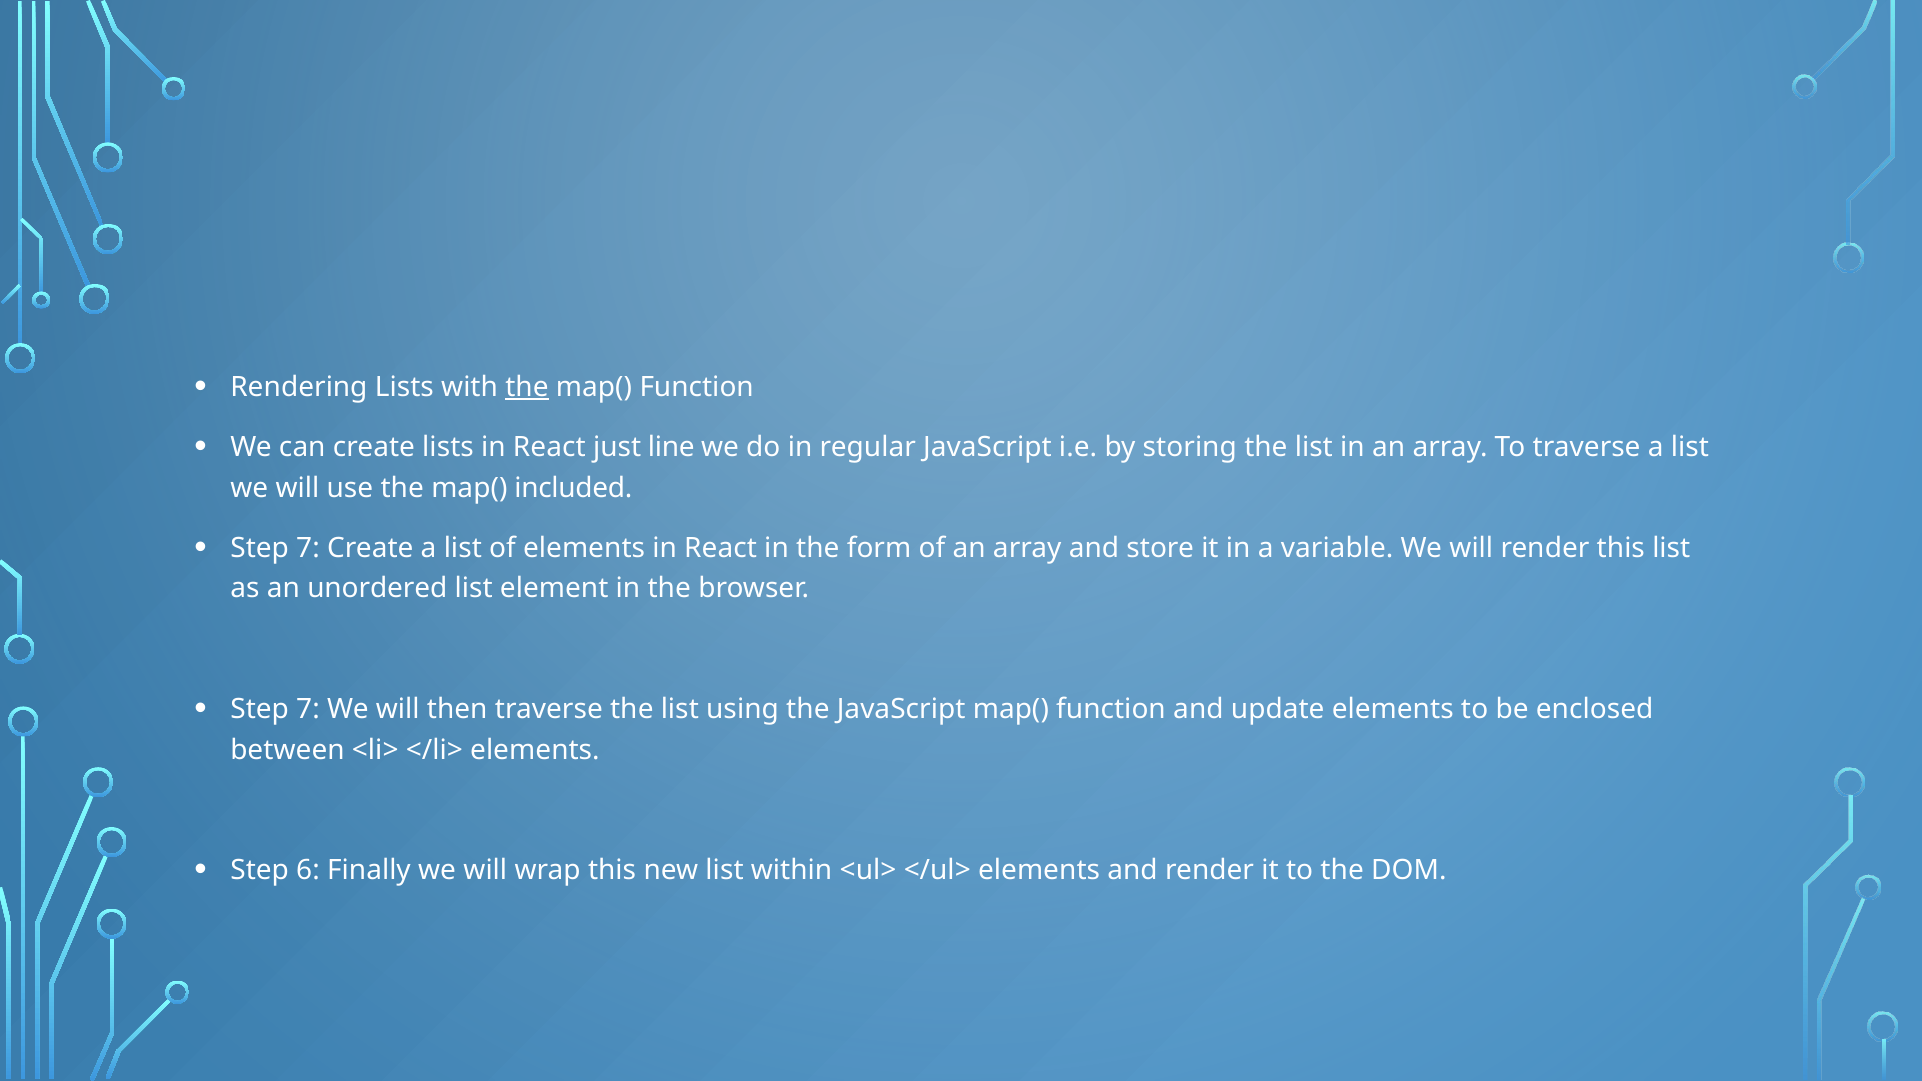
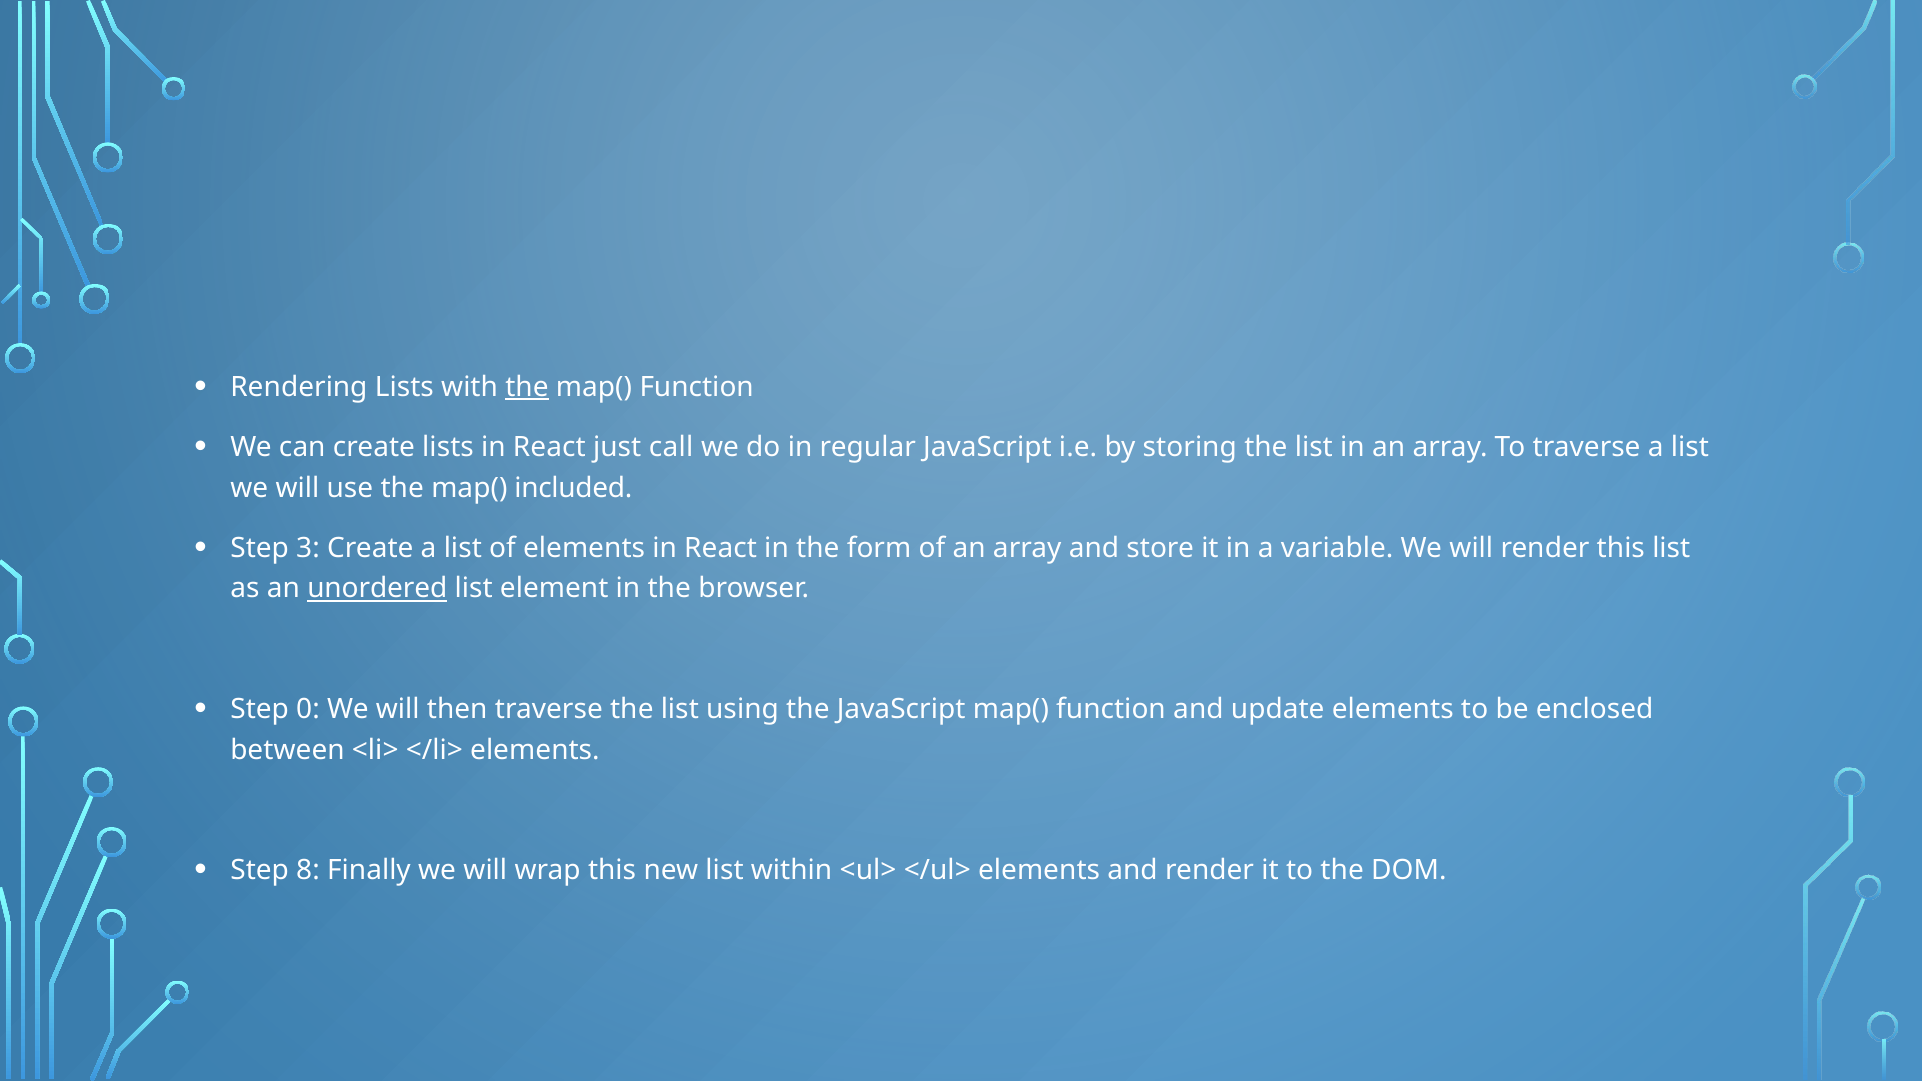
line: line -> call (671, 448)
7: 7 -> 3 (308, 548)
unordered underline: none -> present (377, 589)
7: 7 -> 0 (308, 710)
6: 6 -> 8 (308, 871)
